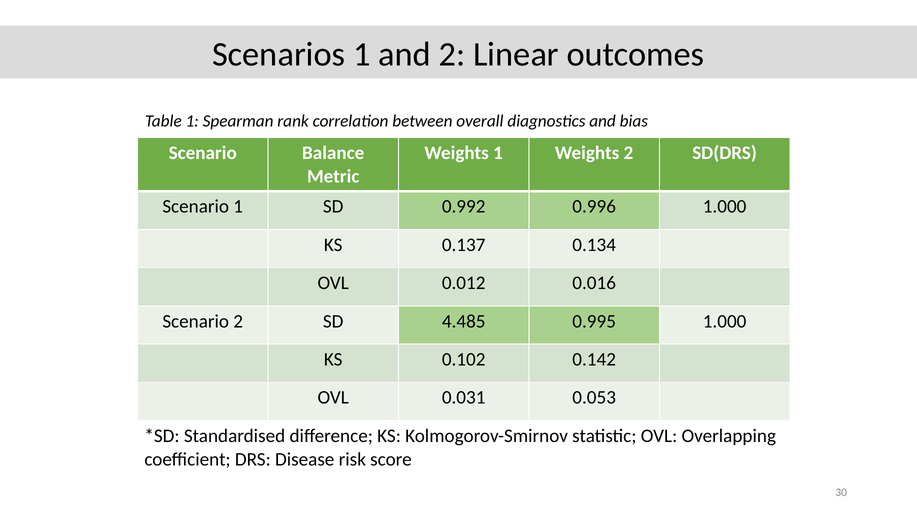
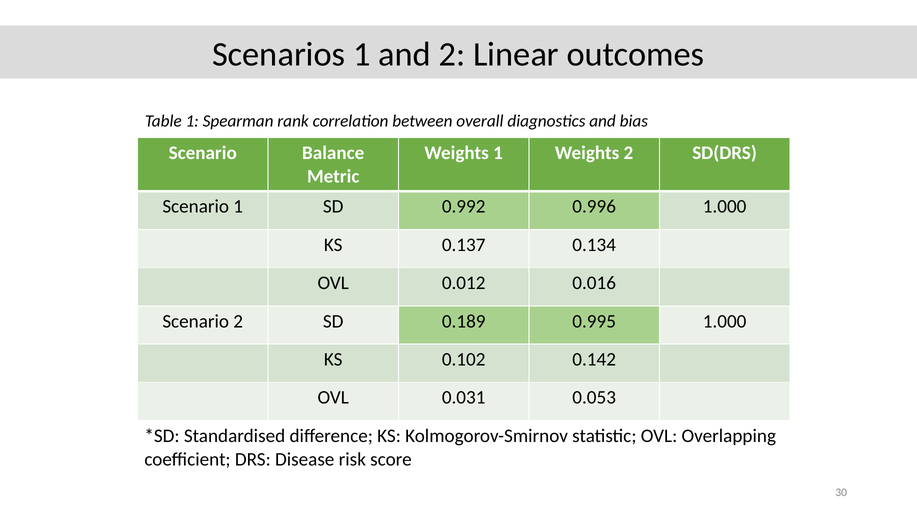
4.485: 4.485 -> 0.189 (464, 321)
